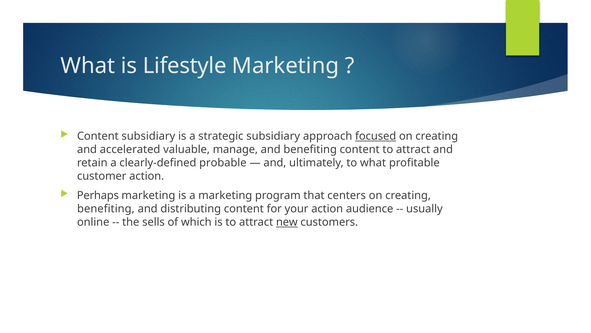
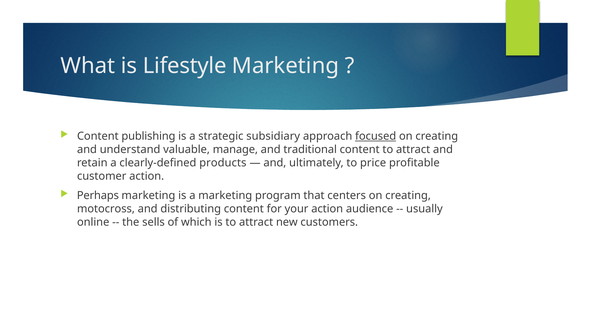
Content subsidiary: subsidiary -> publishing (148, 136)
accelerated: accelerated -> understand (130, 149)
and benefiting: benefiting -> traditional (310, 149)
probable: probable -> products (223, 162)
to what: what -> price (373, 162)
benefiting: benefiting -> motocross (106, 208)
new underline: present -> none (287, 222)
